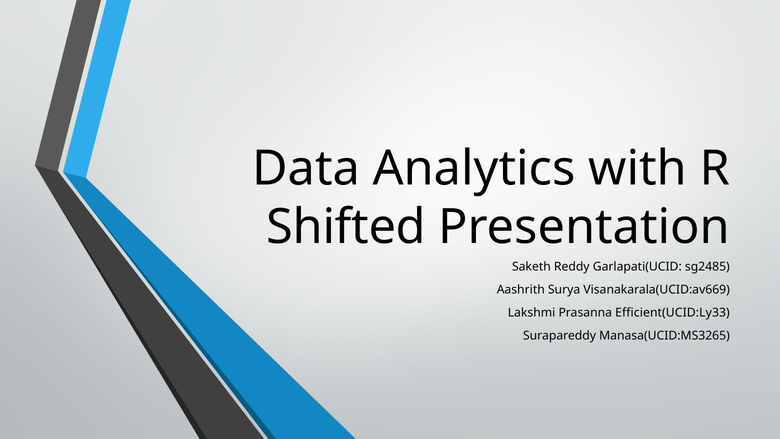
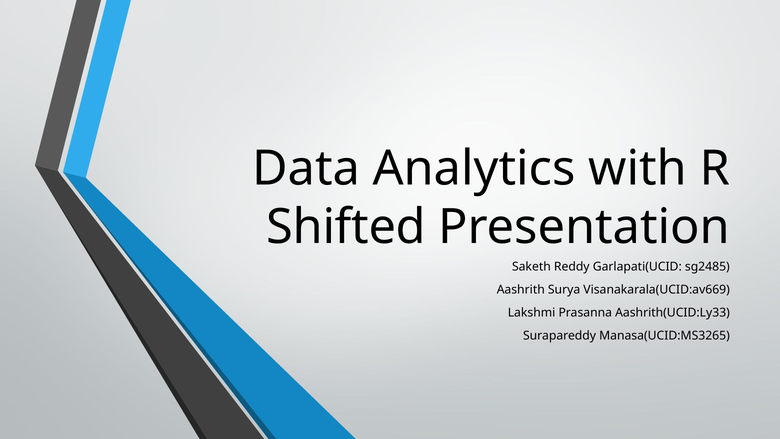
Efficient(UCID:Ly33: Efficient(UCID:Ly33 -> Aashrith(UCID:Ly33 (673, 313)
